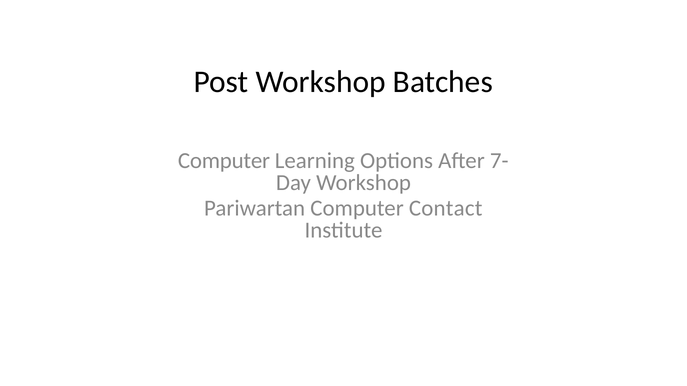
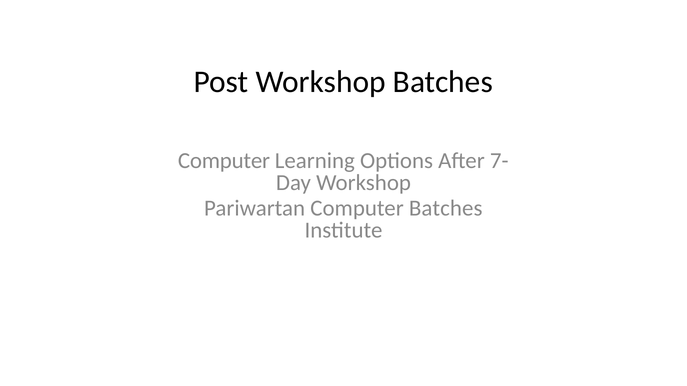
Computer Contact: Contact -> Batches (446, 209)
